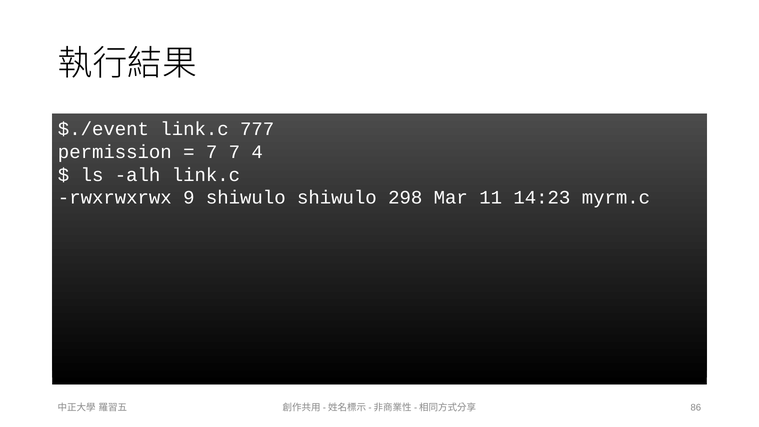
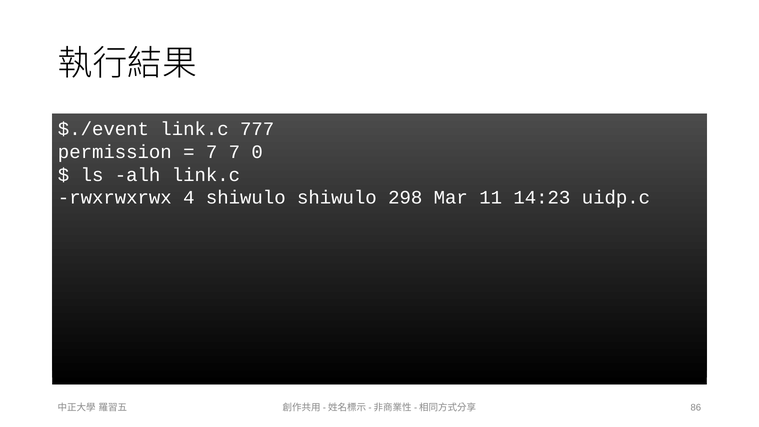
4: 4 -> 0 (257, 152)
9: 9 -> 4 (189, 197)
myrm.c: myrm.c -> uidp.c (616, 197)
